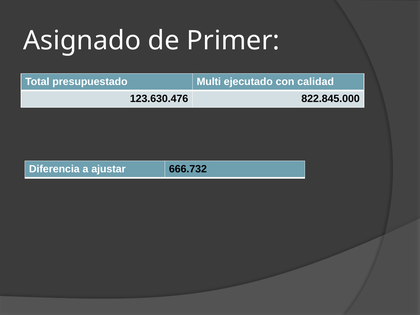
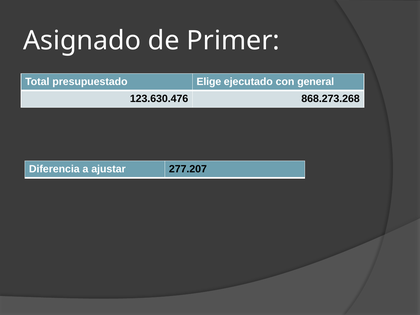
Multi: Multi -> Elige (209, 82)
calidad: calidad -> general (316, 82)
822.845.000: 822.845.000 -> 868.273.268 (331, 99)
666.732: 666.732 -> 277.207 (188, 169)
